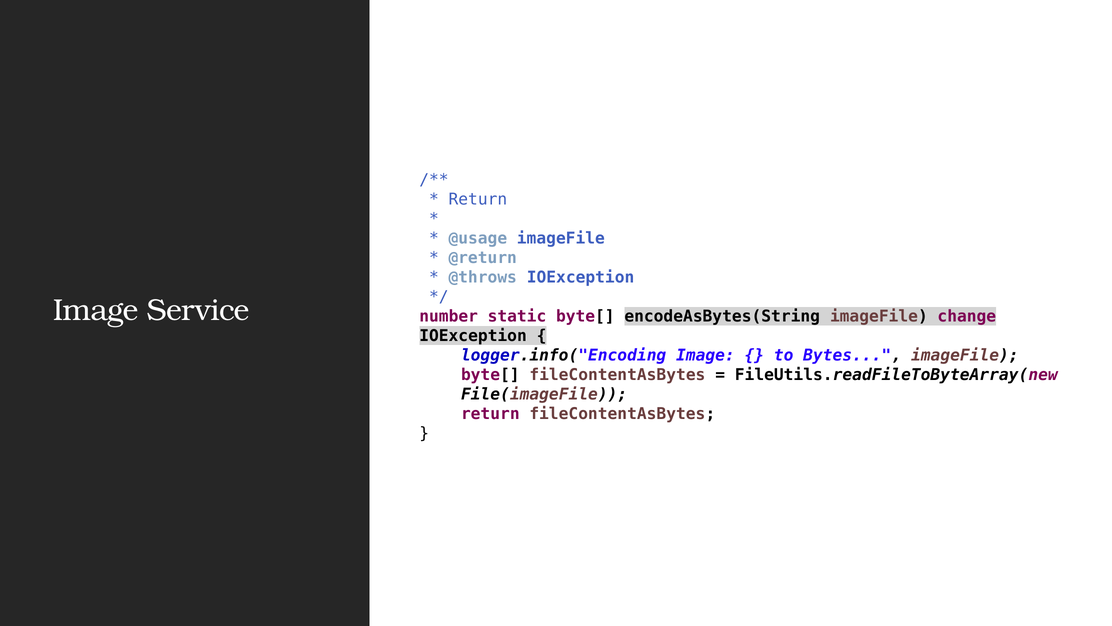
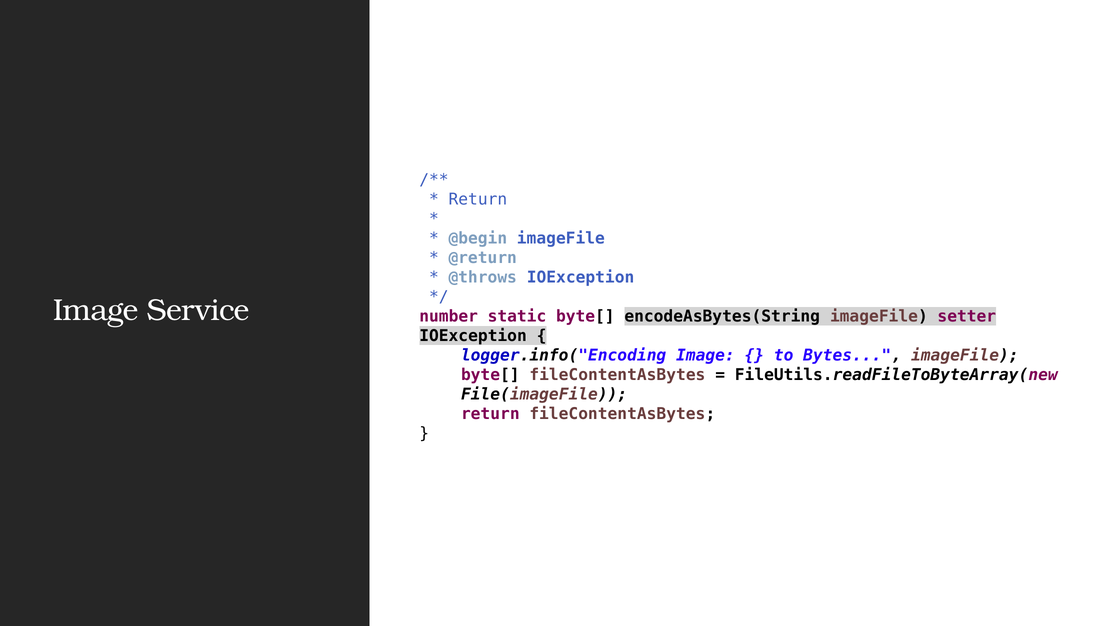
@usage: @usage -> @begin (478, 238)
change: change -> setter (967, 316)
